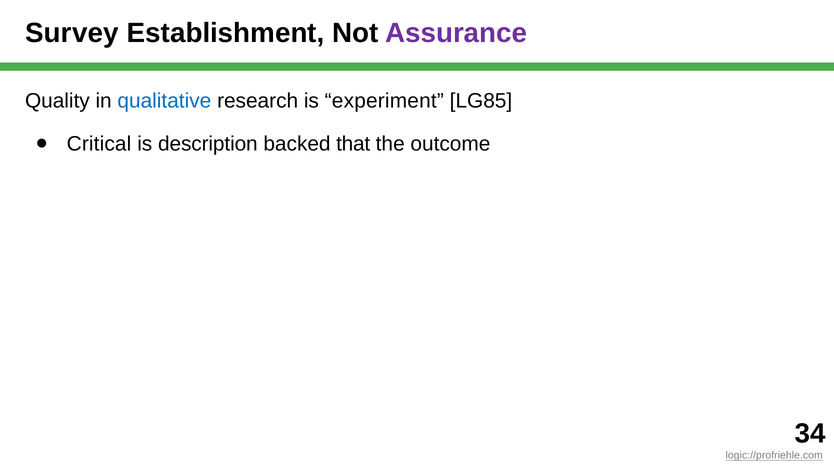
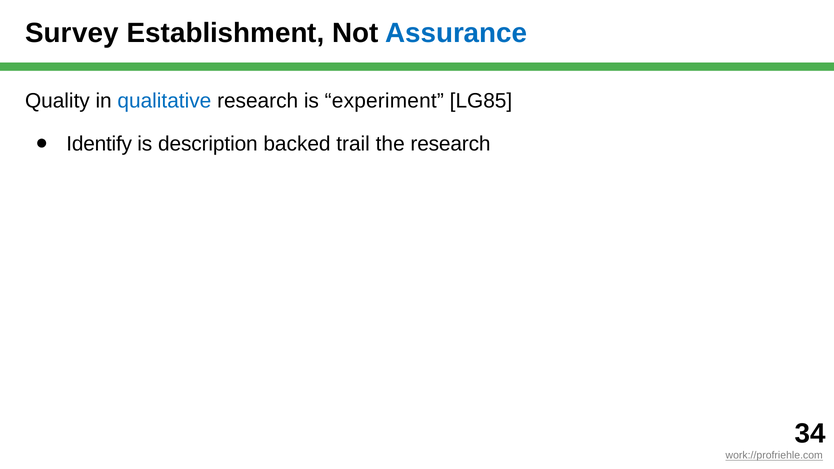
Assurance colour: purple -> blue (456, 33)
Critical: Critical -> Identify (99, 144)
that: that -> trail (353, 144)
the outcome: outcome -> research (450, 144)
logic://profriehle.com: logic://profriehle.com -> work://profriehle.com (774, 456)
